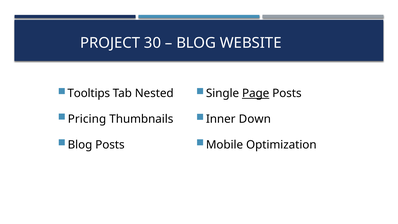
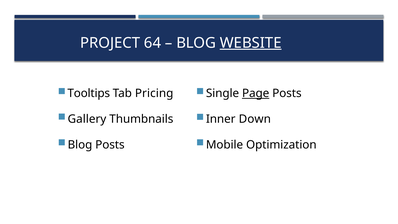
30: 30 -> 64 (153, 43)
WEBSITE underline: none -> present (251, 43)
Nested: Nested -> Pricing (154, 93)
Pricing: Pricing -> Gallery (87, 119)
